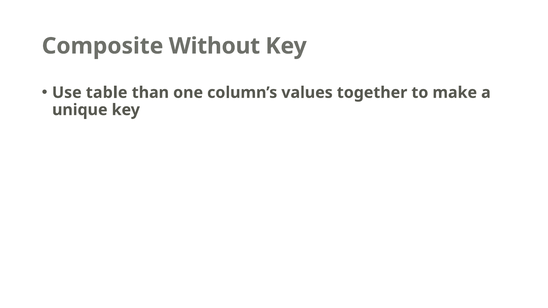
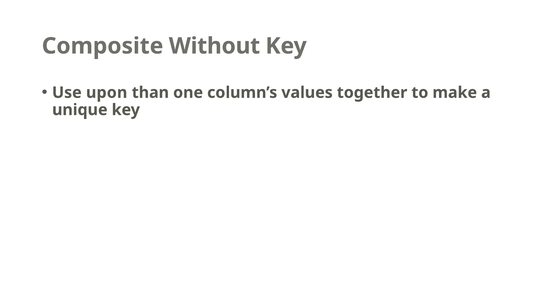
table: table -> upon (107, 93)
